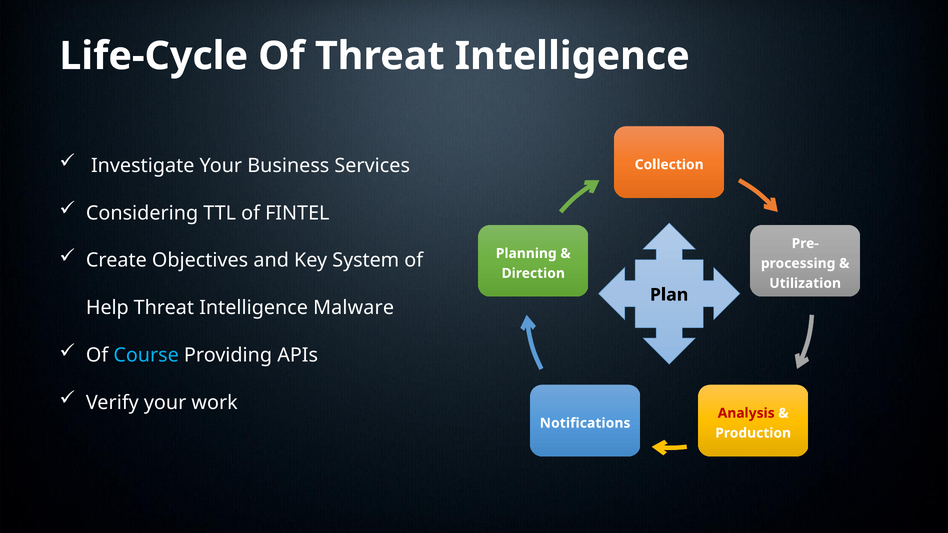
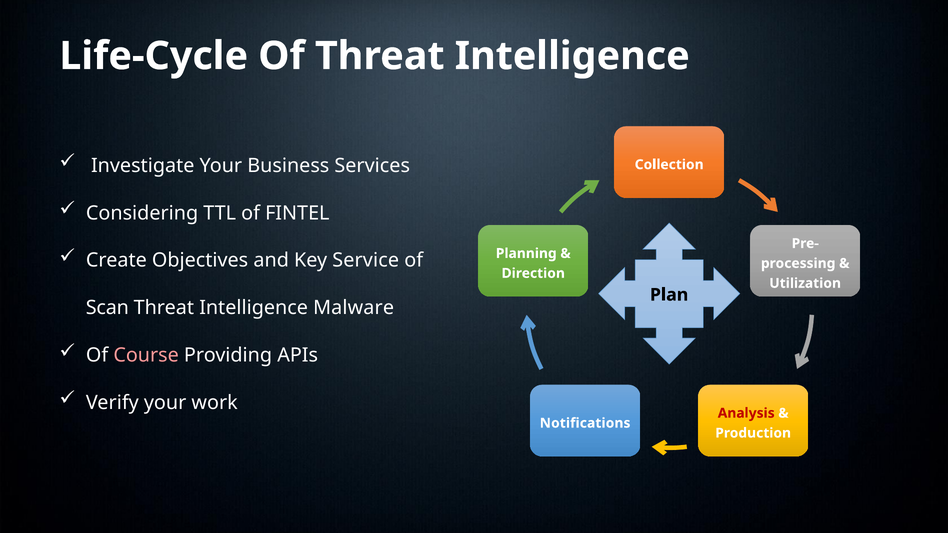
System: System -> Service (366, 261)
Help: Help -> Scan (107, 308)
Course colour: light blue -> pink (146, 355)
